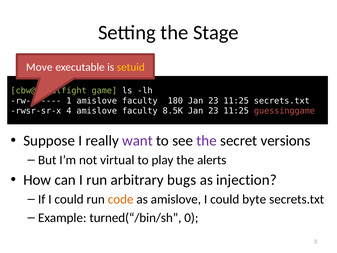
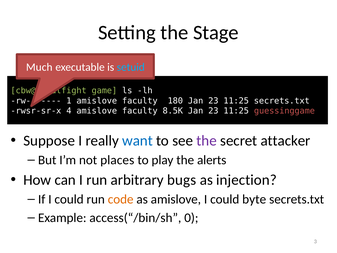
Move: Move -> Much (39, 67)
setuid colour: yellow -> light blue (131, 67)
want colour: purple -> blue (138, 140)
versions: versions -> attacker (285, 140)
virtual: virtual -> places (117, 160)
turned(“/bin/sh: turned(“/bin/sh -> access(“/bin/sh (135, 217)
